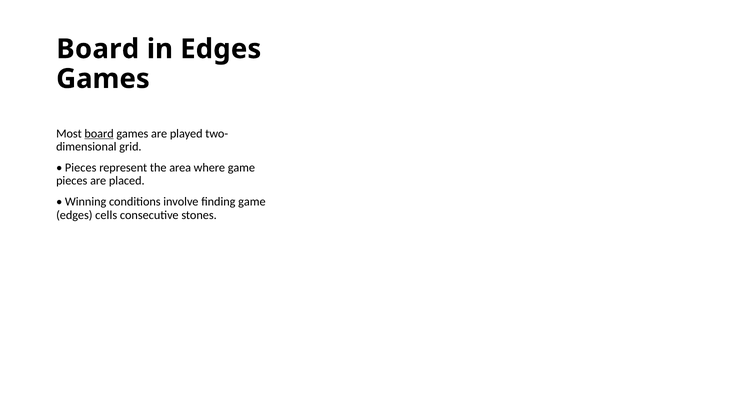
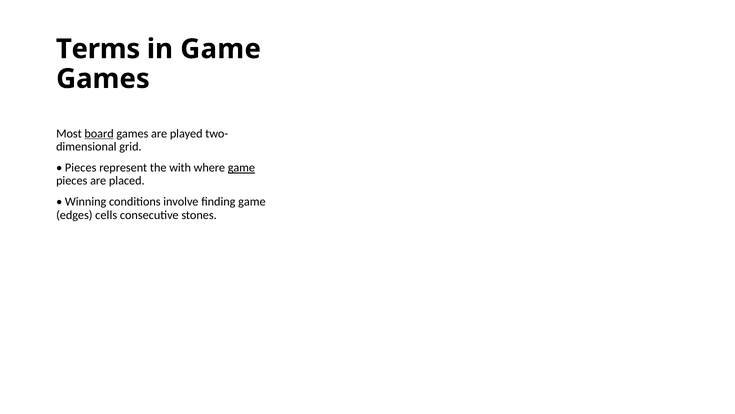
Board: Board -> Terms (98, 49)
in Edges: Edges -> Game (221, 49)
area: area -> with (180, 167)
game underline: none -> present (241, 167)
